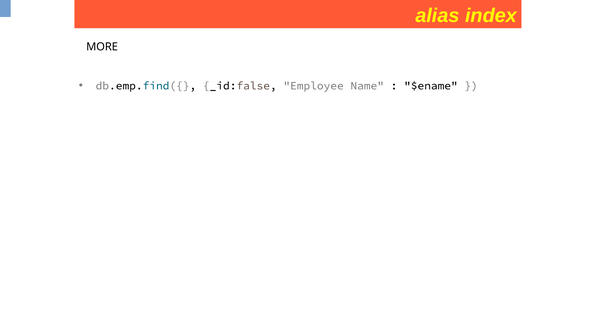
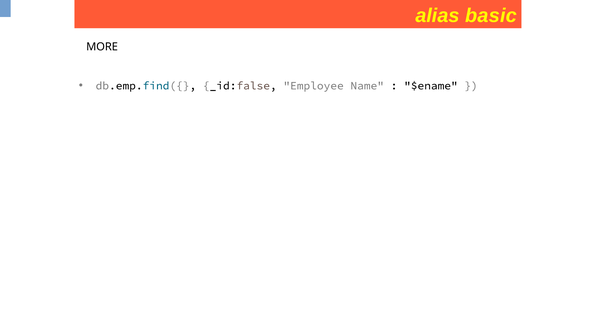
index: index -> basic (491, 16)
